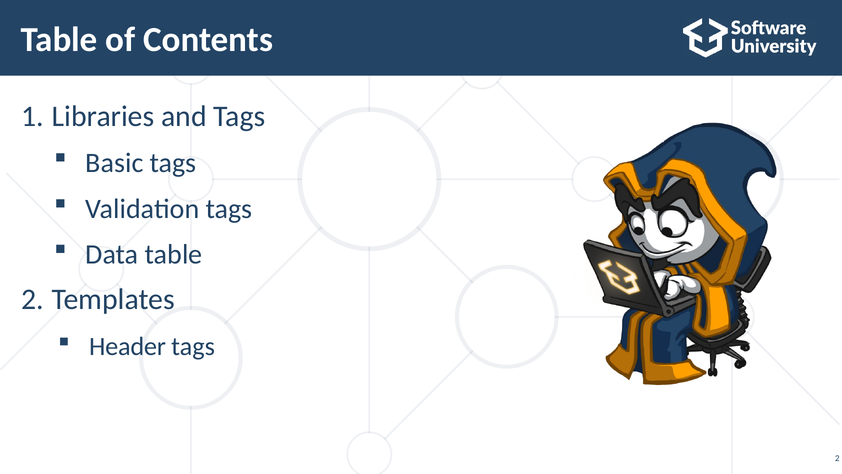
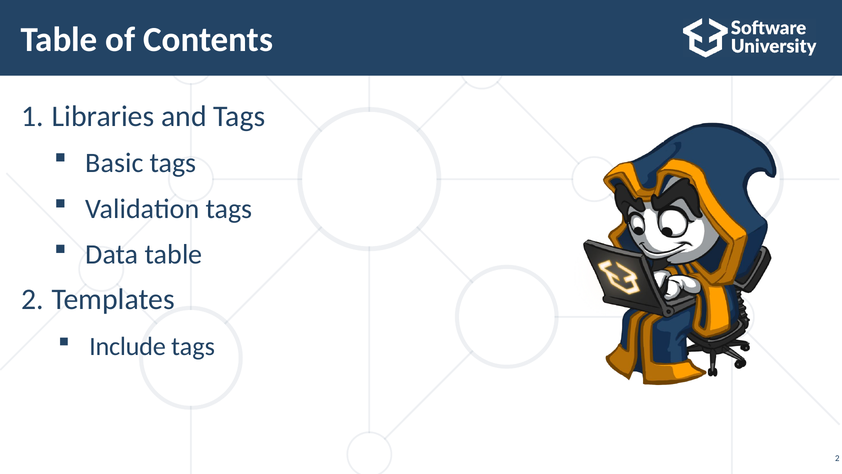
Header: Header -> Include (128, 346)
